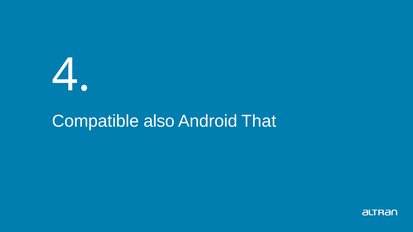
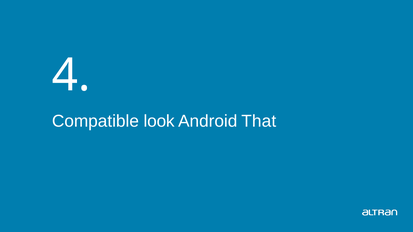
also: also -> look (159, 121)
